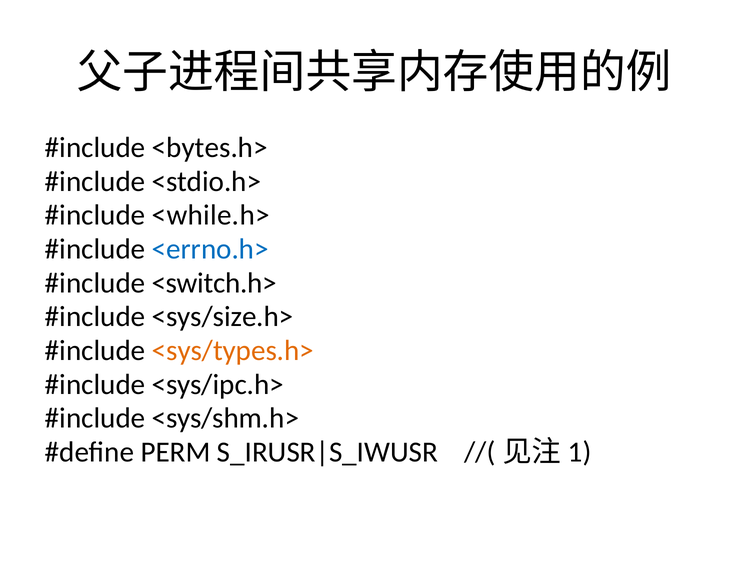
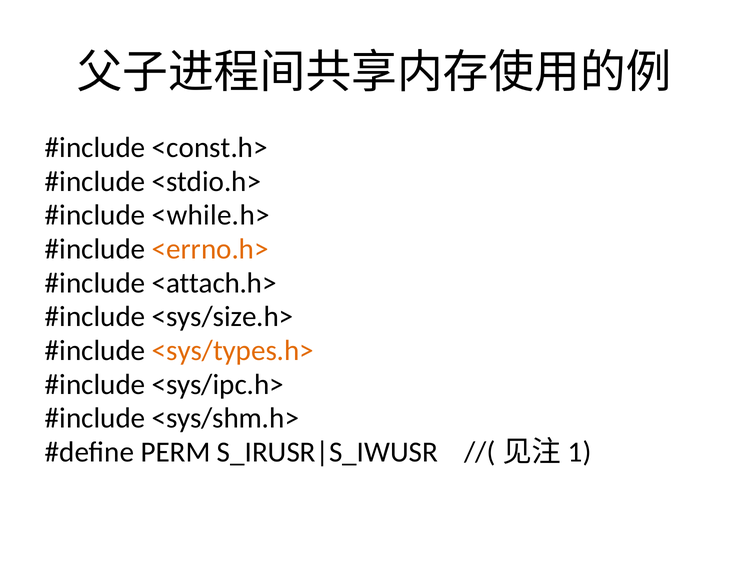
<bytes.h>: <bytes.h> -> <const.h> (210, 148)
<errno.h> colour: blue -> orange (210, 249)
<switch.h>: <switch.h> -> <attach.h> (214, 283)
